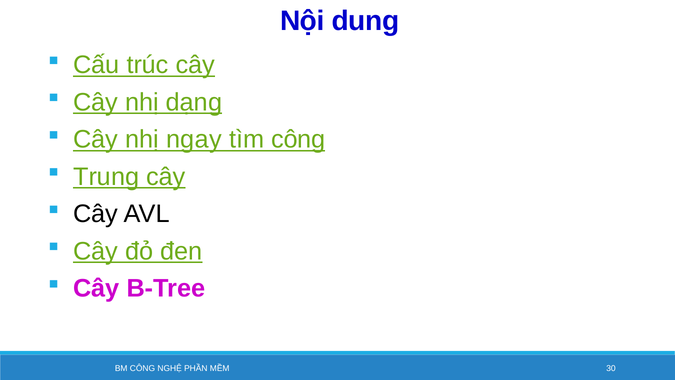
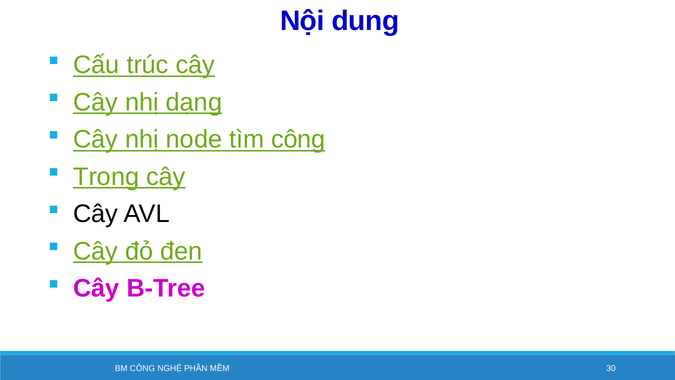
ngay: ngay -> node (194, 139)
Trung: Trung -> Trong (106, 177)
